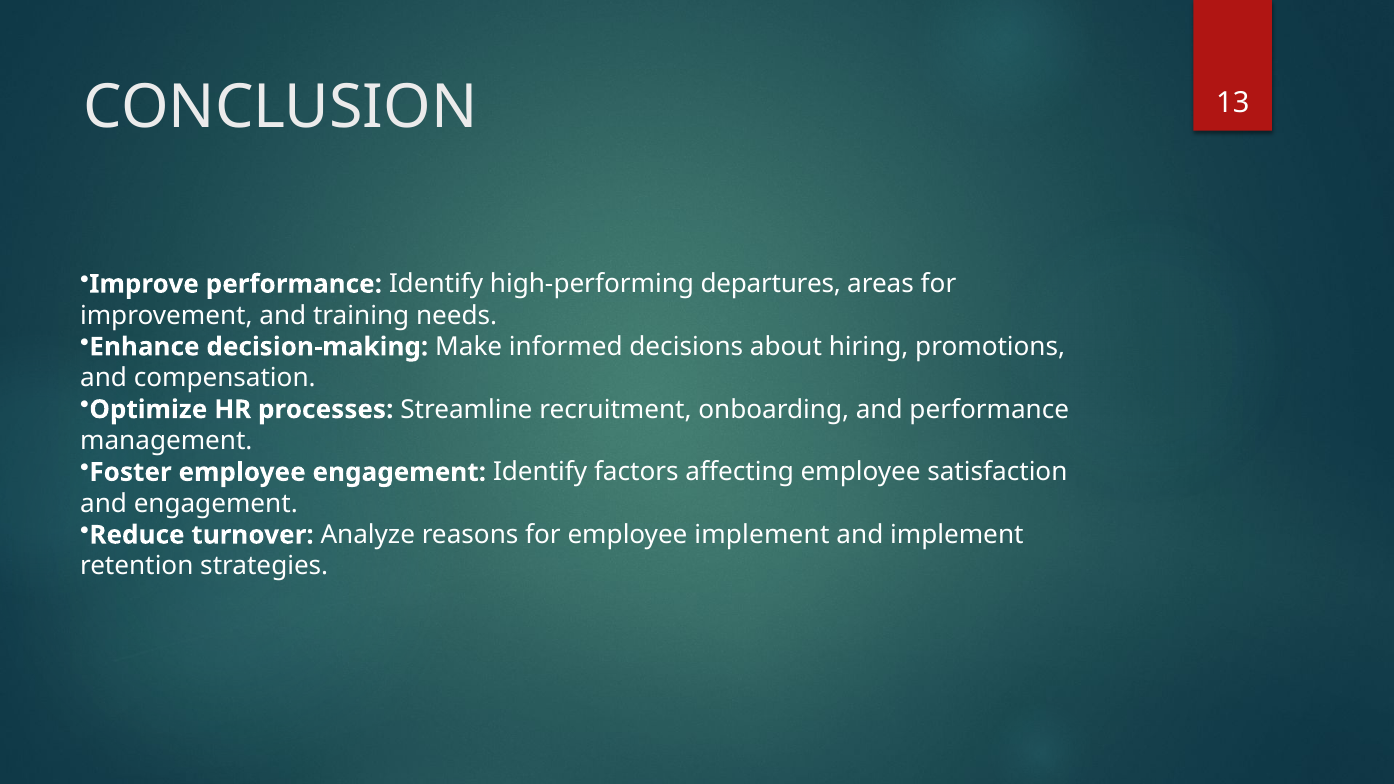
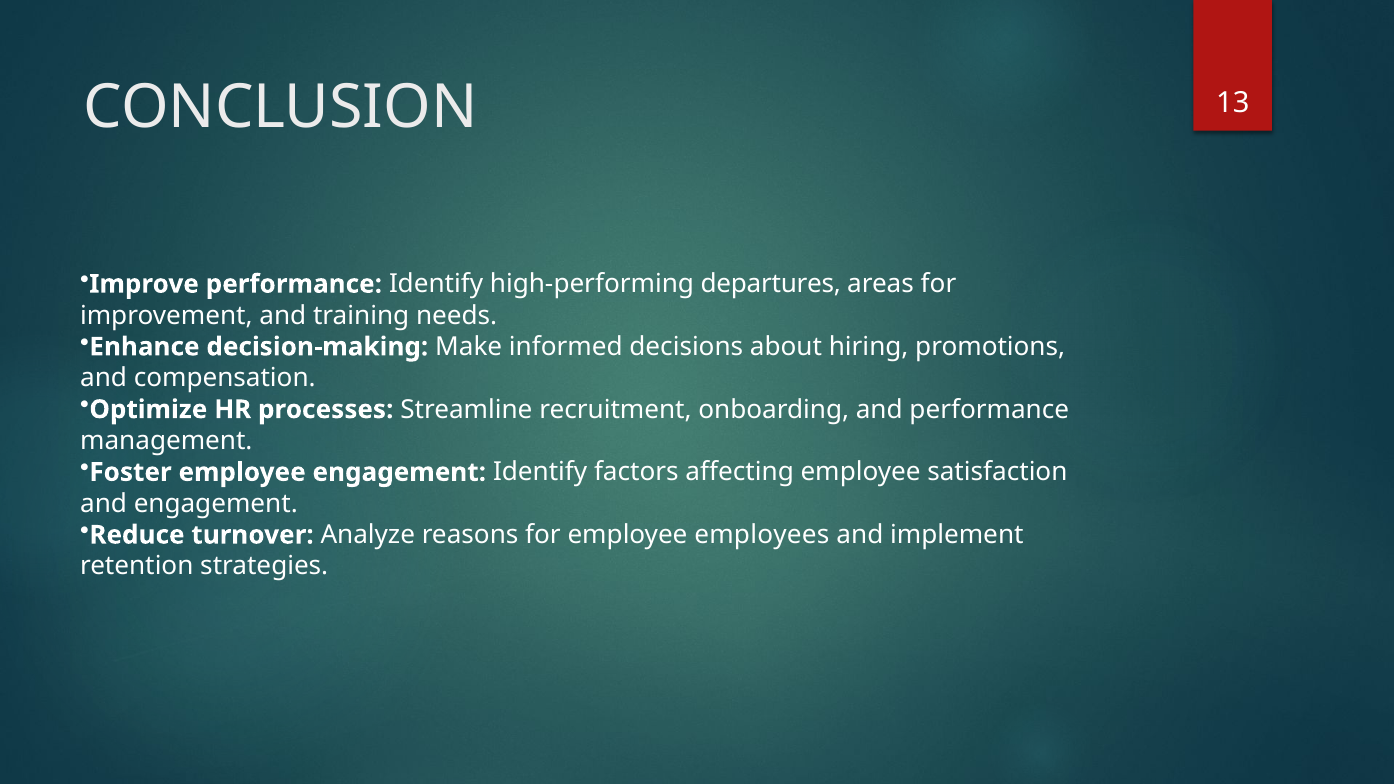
employee implement: implement -> employees (762, 535)
